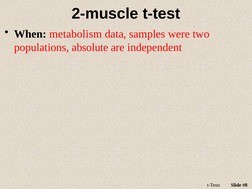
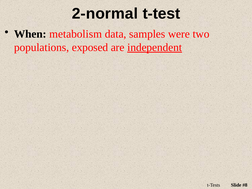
2-muscle: 2-muscle -> 2-normal (105, 14)
absolute: absolute -> exposed (90, 47)
independent underline: none -> present (155, 47)
